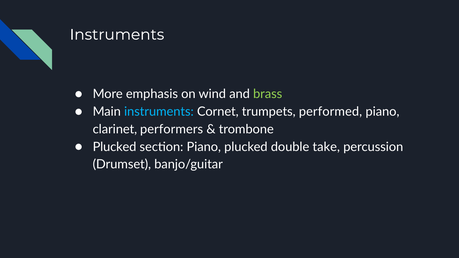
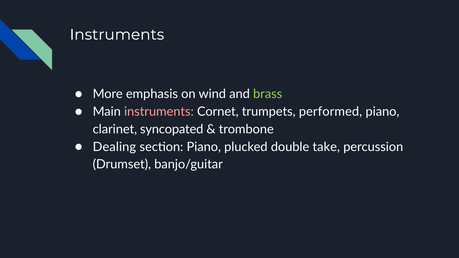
instruments colour: light blue -> pink (159, 112)
performers: performers -> syncopated (172, 129)
Plucked: Plucked -> Dealing (114, 147)
